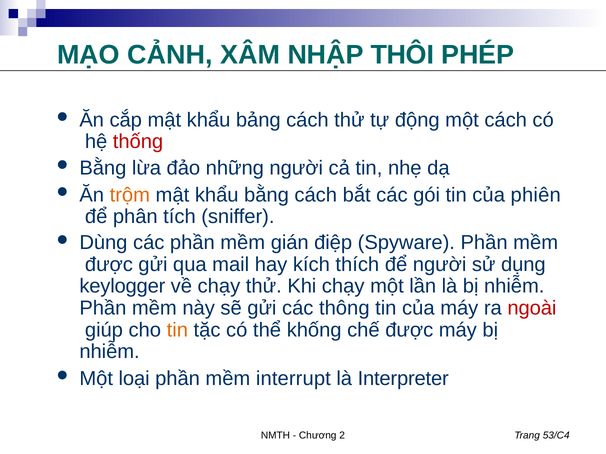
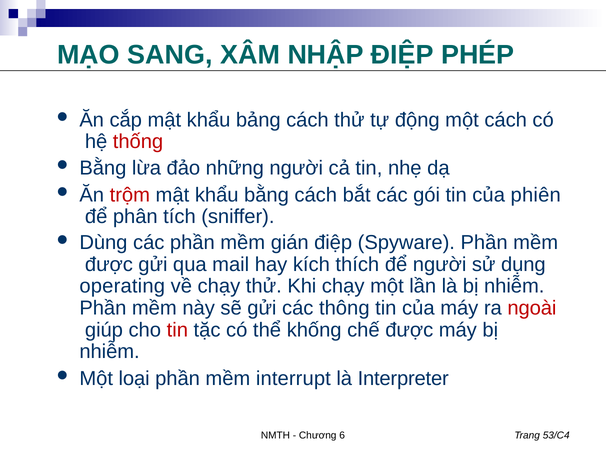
CẢNH: CẢNH -> SANG (170, 55)
NHẬP THÔI: THÔI -> ĐIỆP (402, 55)
trộm colour: orange -> red (130, 195)
keylogger: keylogger -> operating (122, 287)
tin colour: orange -> red (177, 330)
2: 2 -> 6 (342, 436)
